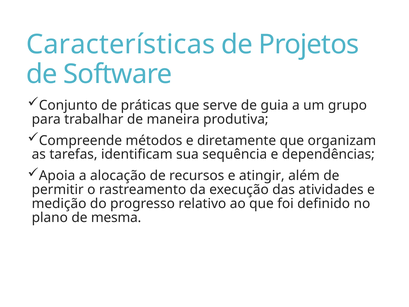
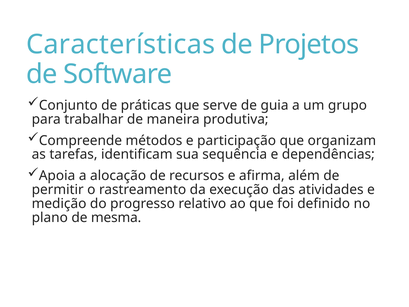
diretamente: diretamente -> participação (237, 140)
atingir: atingir -> afirma (262, 176)
